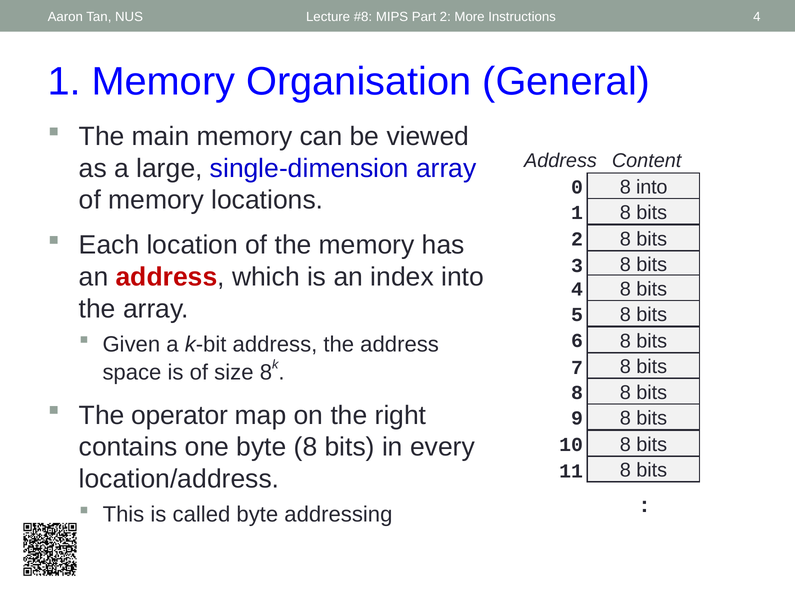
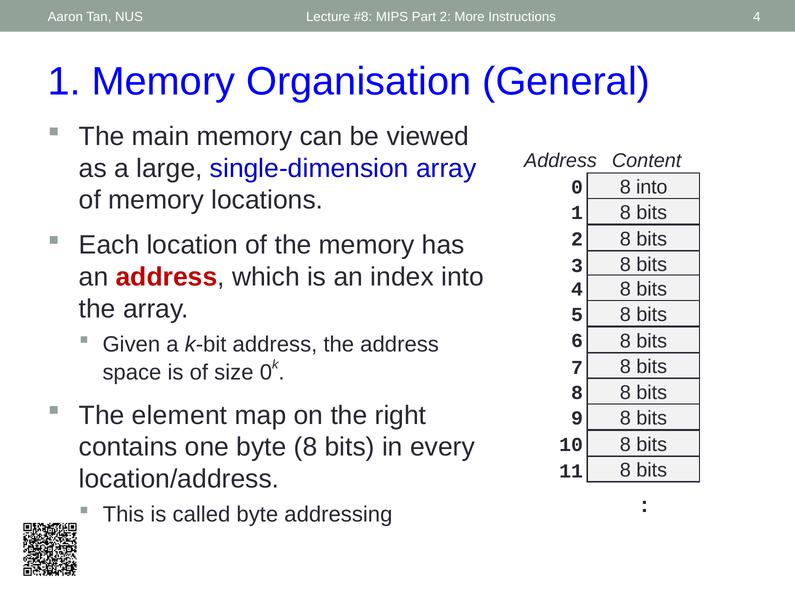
size 8: 8 -> 0 (266, 373)
operator: operator -> element (180, 415)
